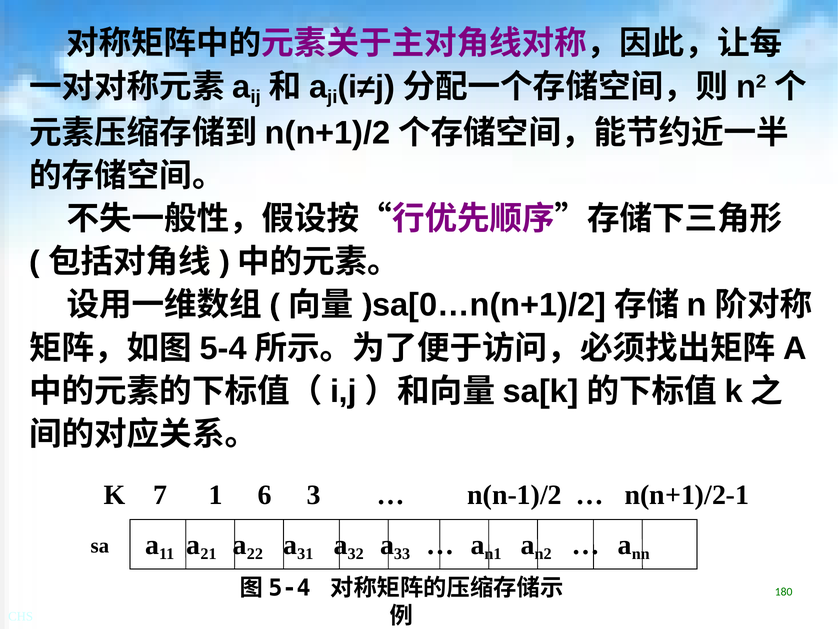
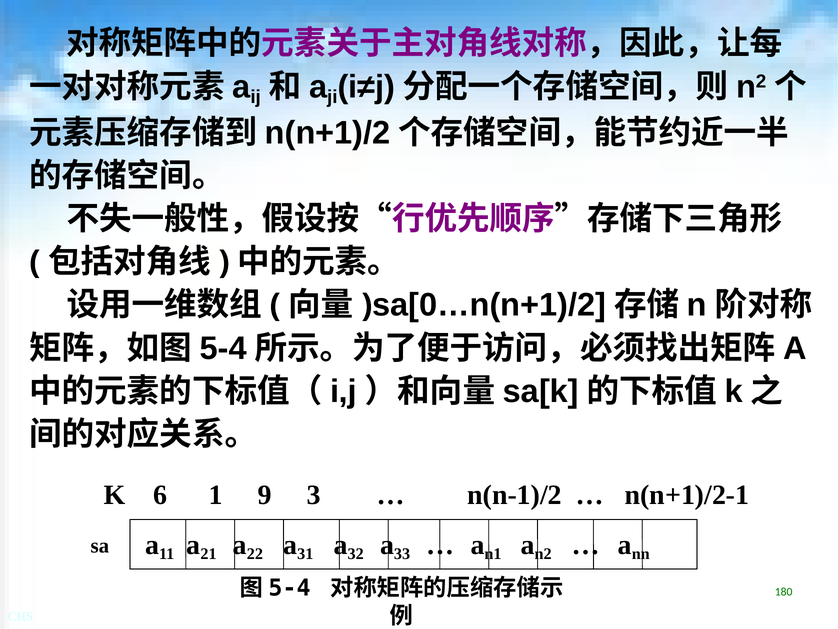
7: 7 -> 6 (160, 494)
6: 6 -> 9 (265, 494)
